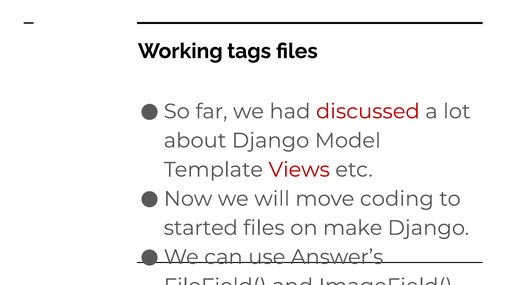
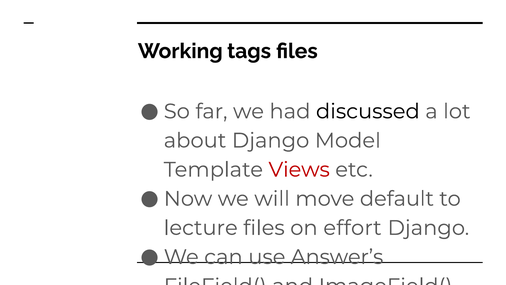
discussed colour: red -> black (368, 111)
coding: coding -> default (397, 199)
started: started -> lecture (201, 228)
make: make -> effort (352, 228)
